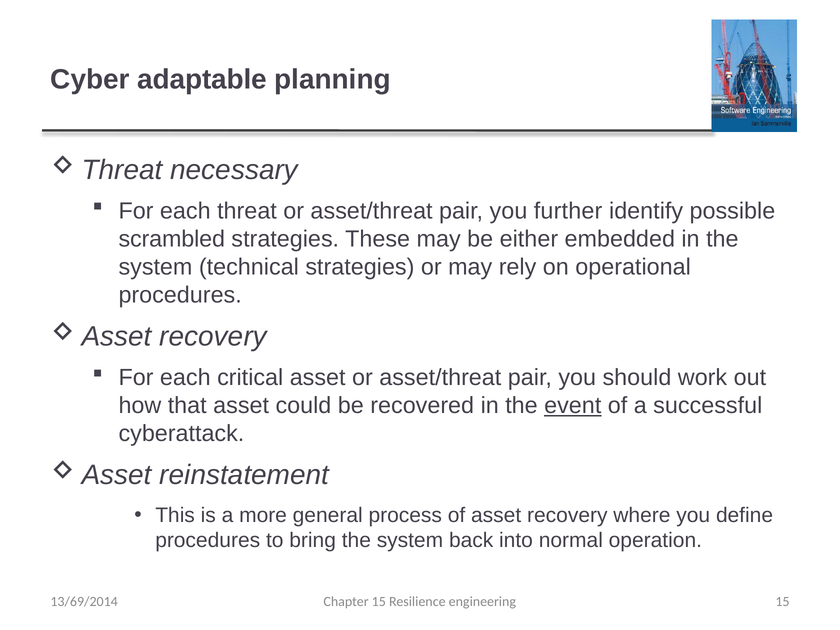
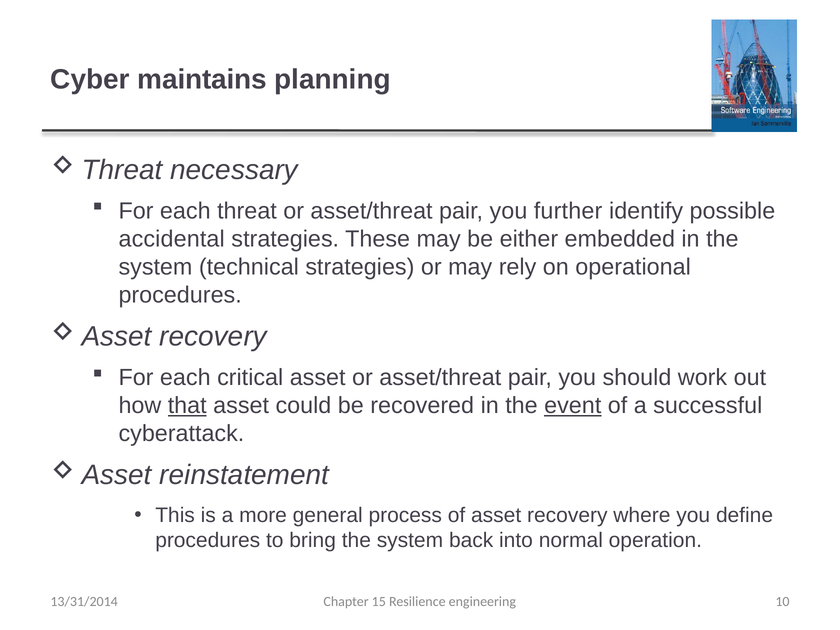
adaptable: adaptable -> maintains (202, 80)
scrambled: scrambled -> accidental (172, 239)
that underline: none -> present (187, 406)
engineering 15: 15 -> 10 (783, 602)
13/69/2014: 13/69/2014 -> 13/31/2014 (84, 602)
